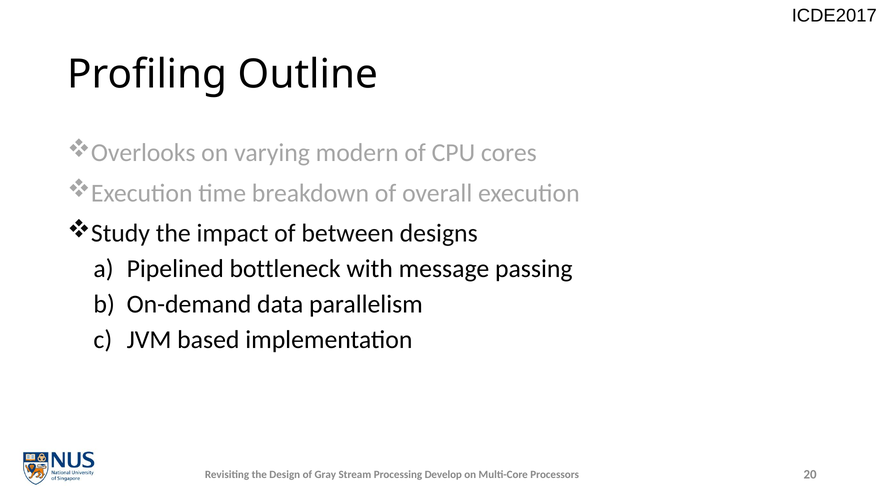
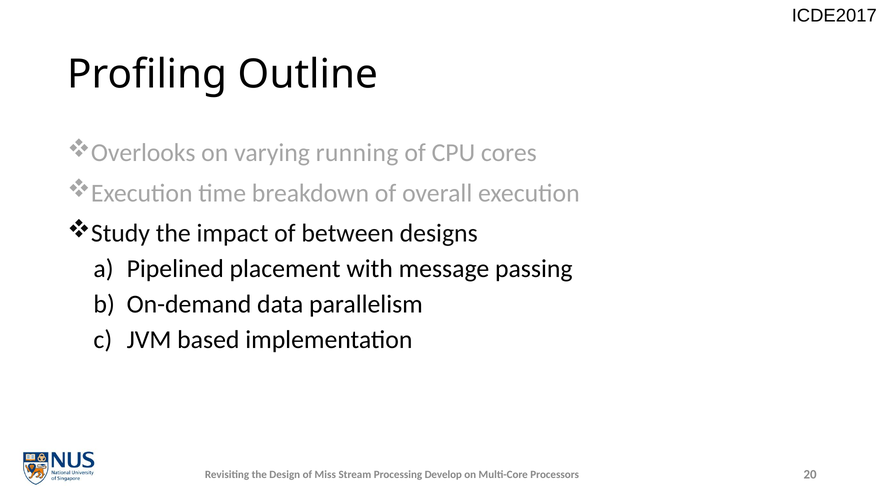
modern: modern -> running (357, 153)
bottleneck: bottleneck -> placement (285, 269)
Gray: Gray -> Miss (325, 475)
